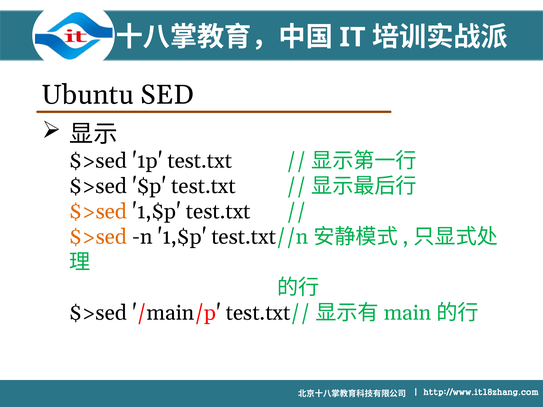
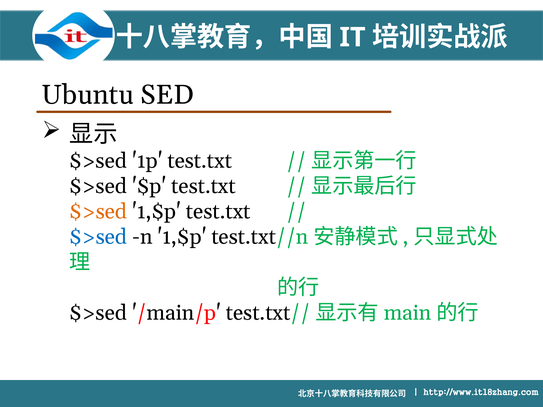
$>sed colour: orange -> blue (98, 237)
